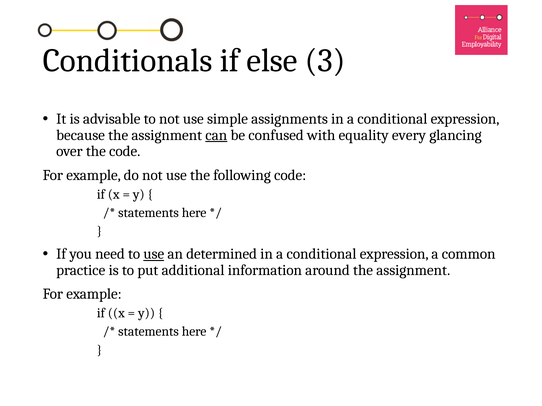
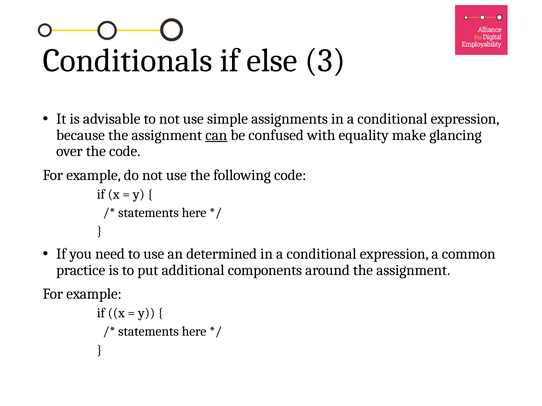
every: every -> make (409, 135)
use underline: present -> none (154, 254)
information: information -> components (265, 271)
